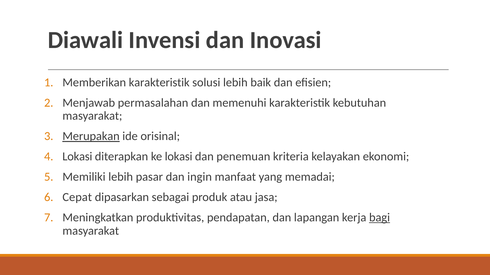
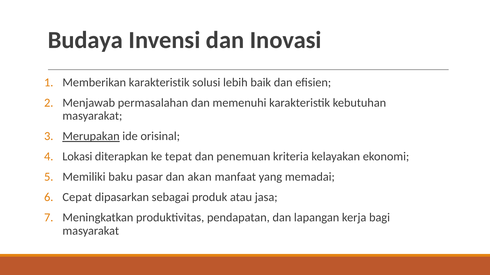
Diawali: Diawali -> Budaya (85, 40)
ke lokasi: lokasi -> tepat (179, 157)
Memiliki lebih: lebih -> baku (121, 177)
ingin: ingin -> akan (200, 177)
bagi underline: present -> none (380, 218)
